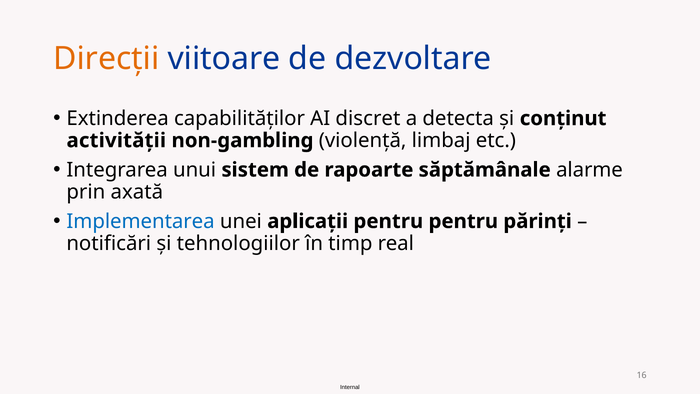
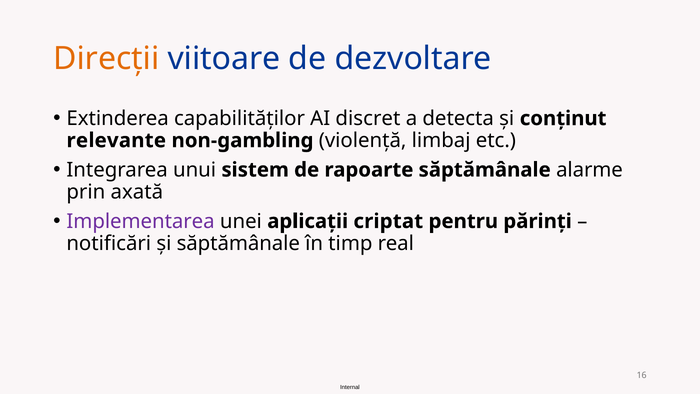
activității: activității -> relevante (116, 140)
Implementarea colour: blue -> purple (141, 221)
aplicații pentru: pentru -> criptat (388, 221)
și tehnologiilor: tehnologiilor -> săptămânale (238, 243)
